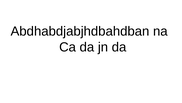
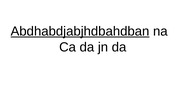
Abdhabdjabjhdbahdban underline: none -> present (80, 31)
